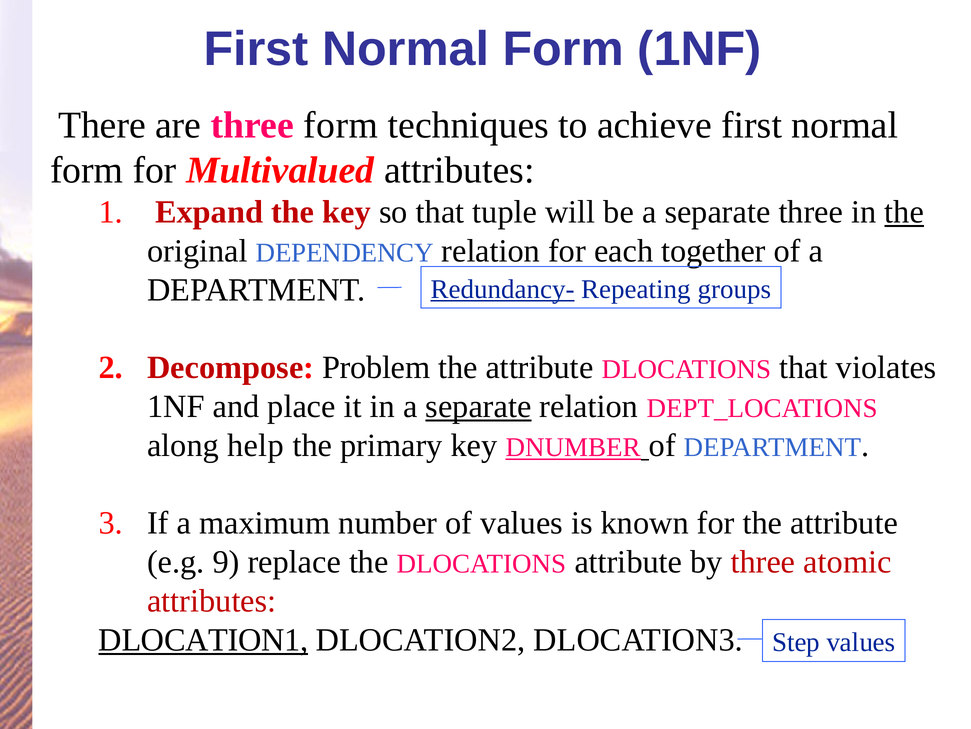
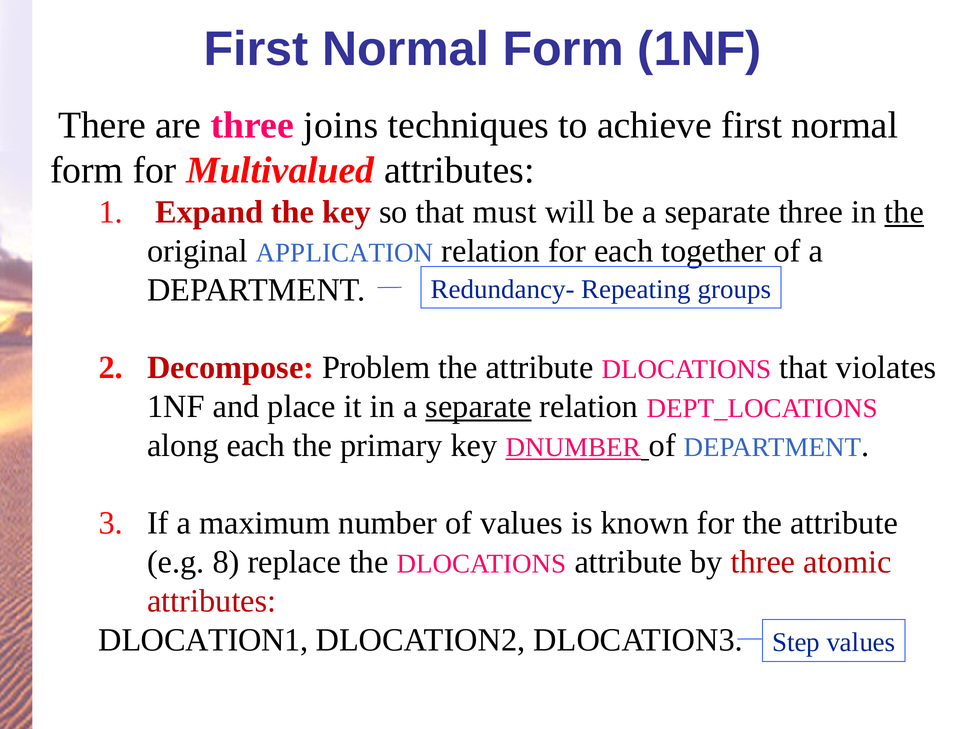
three form: form -> joins (341, 125)
tuple: tuple -> must (505, 212)
DEPENDENCY: DEPENDENCY -> APPLICATION (345, 253)
Redundancy- underline: present -> none (503, 289)
along help: help -> each (256, 445)
9: 9 -> 8 (226, 562)
DLOCATION1 underline: present -> none (203, 639)
